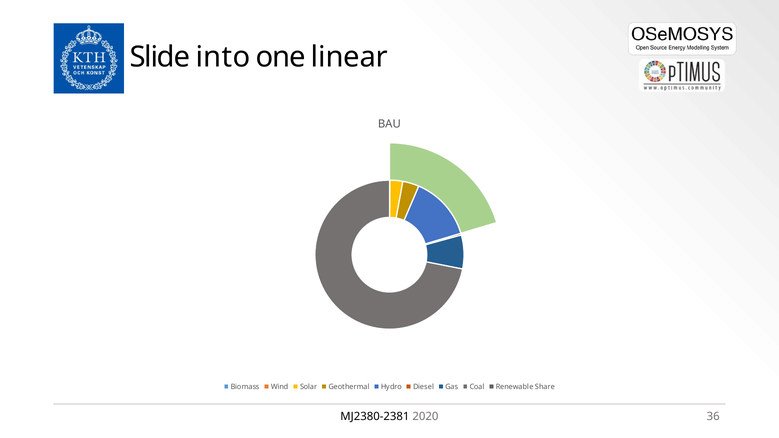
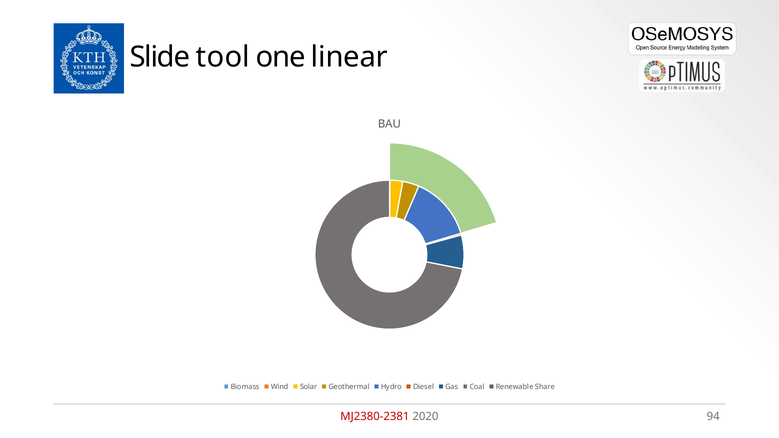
into: into -> tool (223, 57)
MJ2380-2381 colour: black -> red (375, 417)
36: 36 -> 94 (713, 417)
